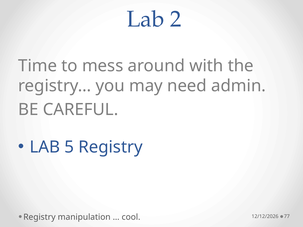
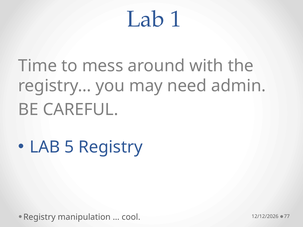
2: 2 -> 1 (176, 19)
